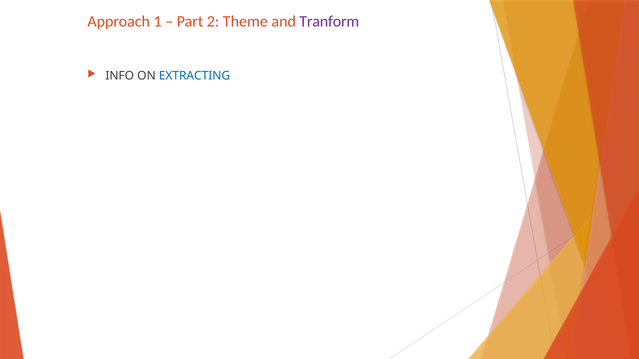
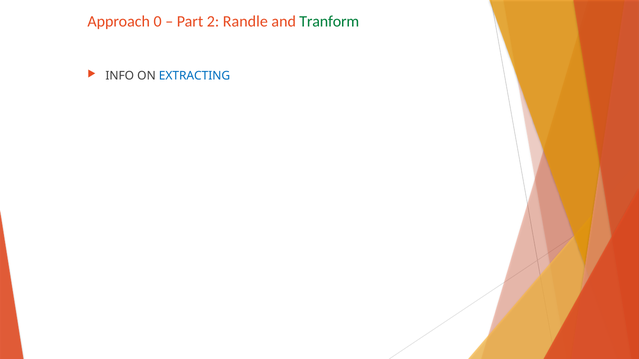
1: 1 -> 0 (158, 22)
Theme: Theme -> Randle (245, 22)
Tranform colour: purple -> green (329, 22)
